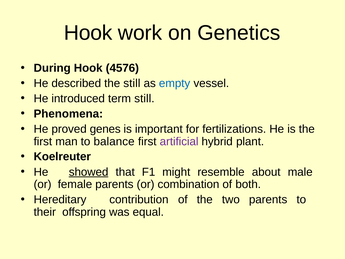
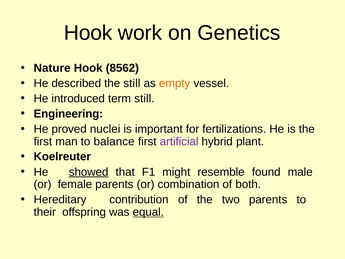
During: During -> Nature (52, 68)
4576: 4576 -> 8562 (122, 68)
empty colour: blue -> orange (175, 83)
Phenomena: Phenomena -> Engineering (68, 114)
genes: genes -> nuclei (105, 129)
about: about -> found (266, 172)
equal underline: none -> present (148, 212)
